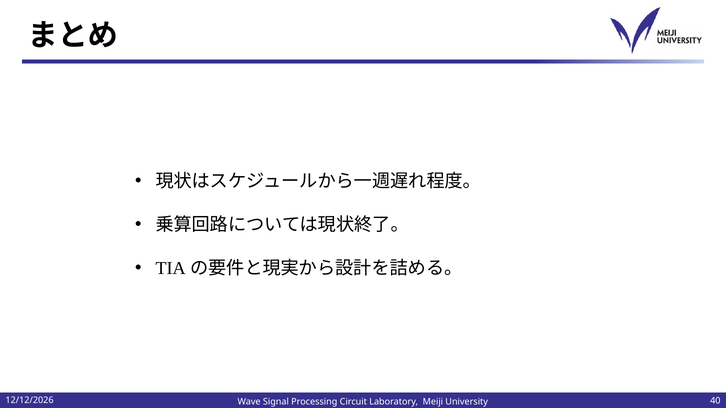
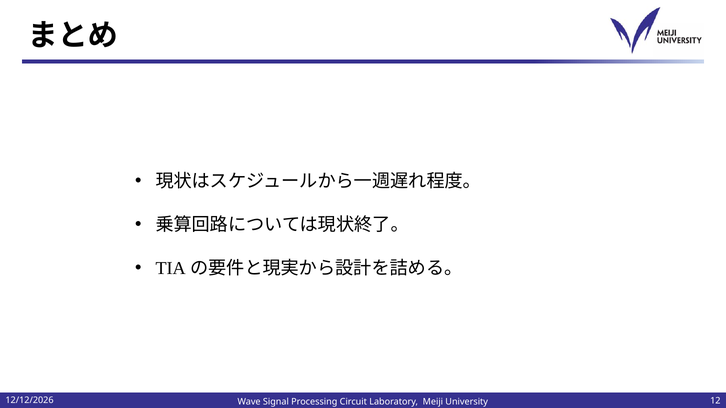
40: 40 -> 12 (715, 401)
